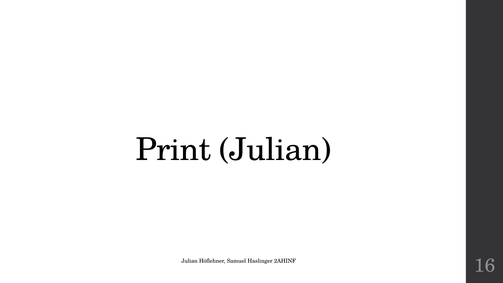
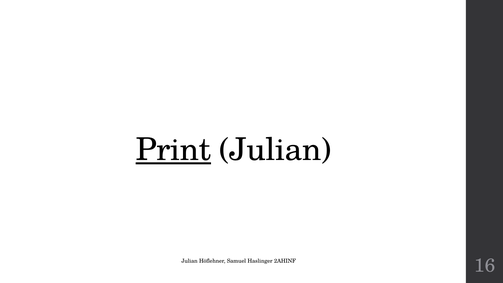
Print underline: none -> present (173, 150)
